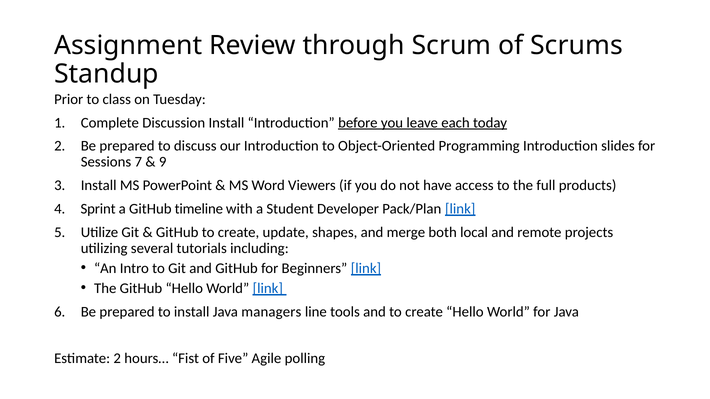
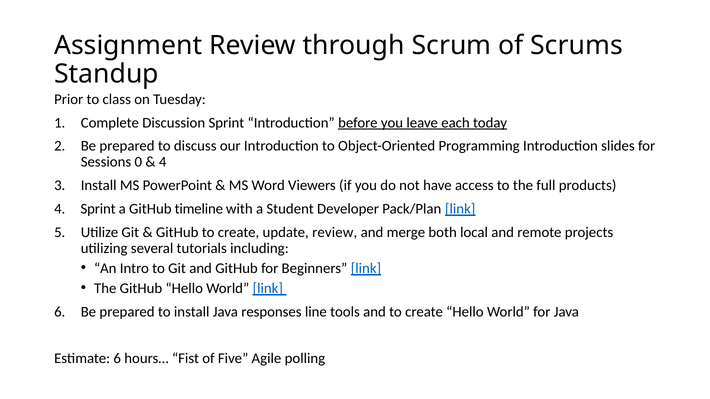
Discussion Install: Install -> Sprint (226, 123)
7: 7 -> 0 (138, 162)
9: 9 -> 4 (163, 162)
update shapes: shapes -> review (335, 233)
managers: managers -> responses (271, 312)
Estimate 2: 2 -> 6 (117, 359)
